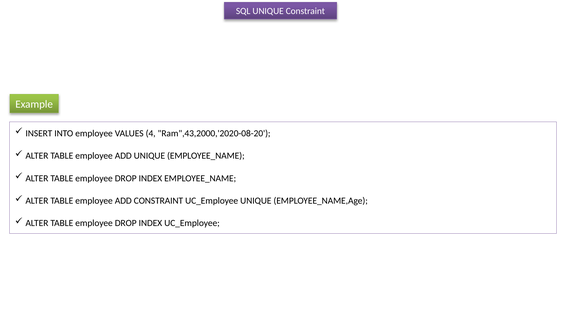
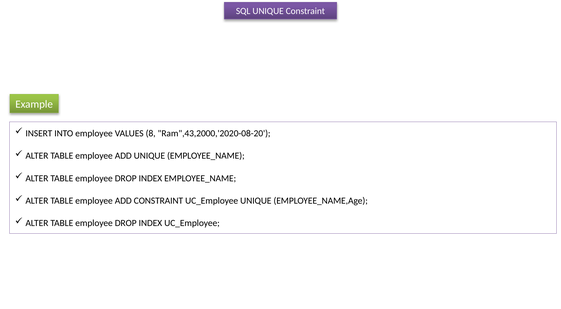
4: 4 -> 8 (151, 133)
